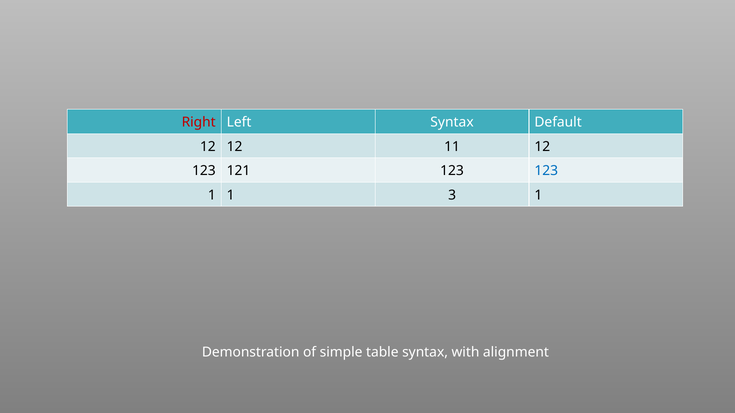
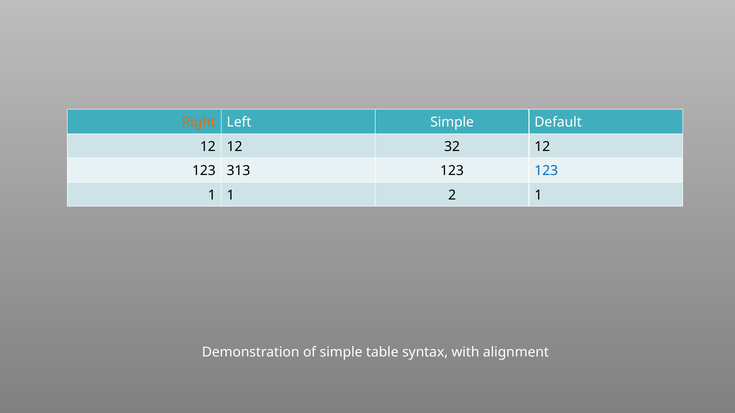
Right colour: red -> orange (199, 122)
Left Syntax: Syntax -> Simple (452, 122)
11: 11 -> 32 (452, 147)
121: 121 -> 313 (239, 171)
3: 3 -> 2 (452, 195)
